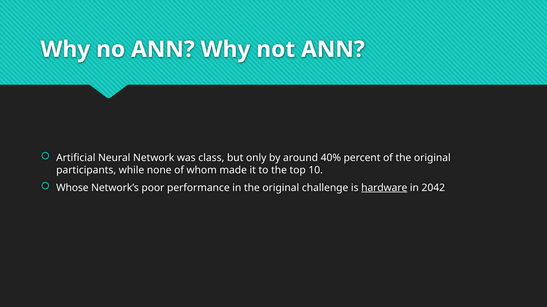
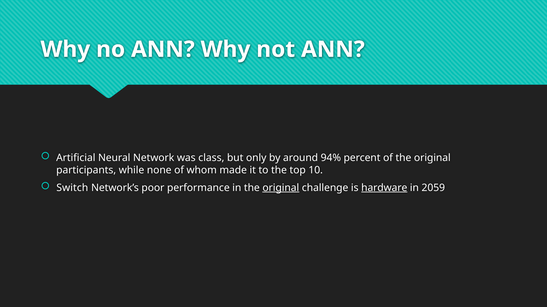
40%: 40% -> 94% (331, 158)
Whose: Whose -> Switch (72, 188)
original underline: none -> present (281, 188)
2042: 2042 -> 2059 (433, 188)
